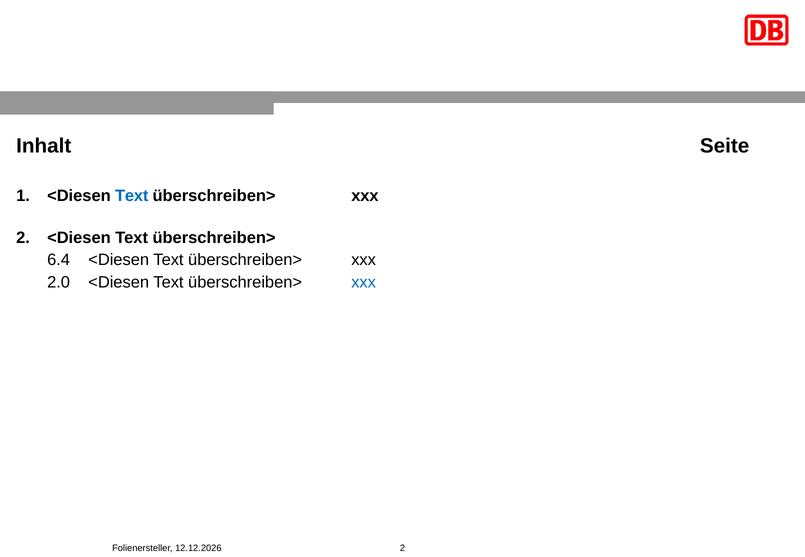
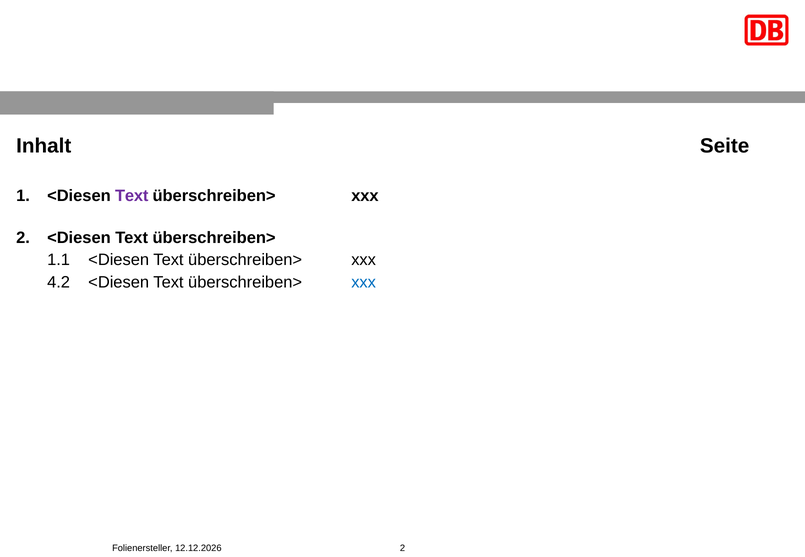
Text colour: blue -> purple (132, 196)
6.4: 6.4 -> 1.1 (59, 260)
2.0: 2.0 -> 4.2 (59, 282)
